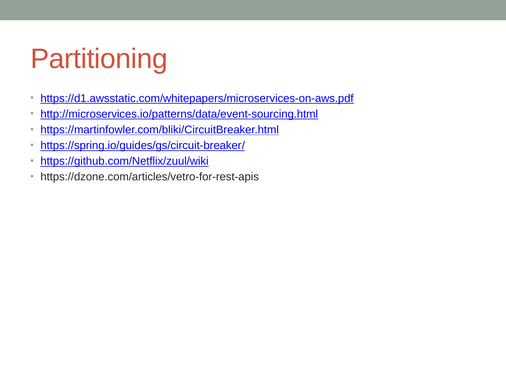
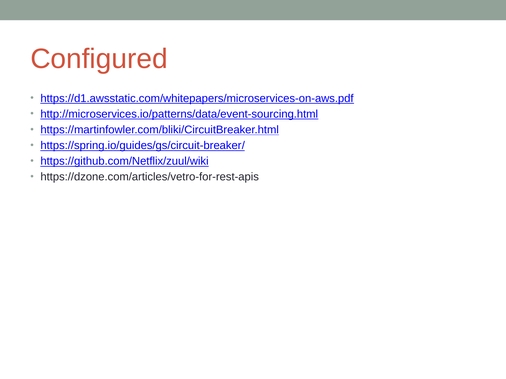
Partitioning: Partitioning -> Configured (99, 59)
